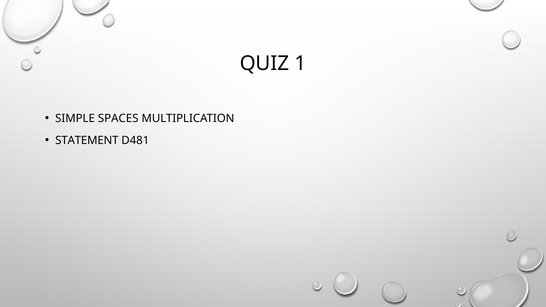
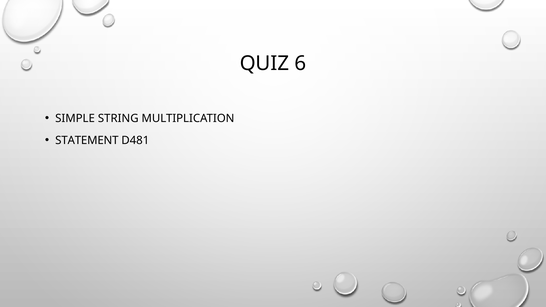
1: 1 -> 6 (300, 63)
SPACES: SPACES -> STRING (118, 118)
